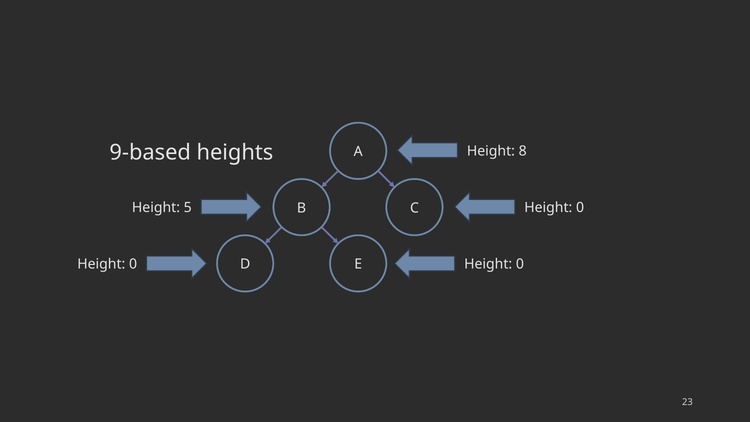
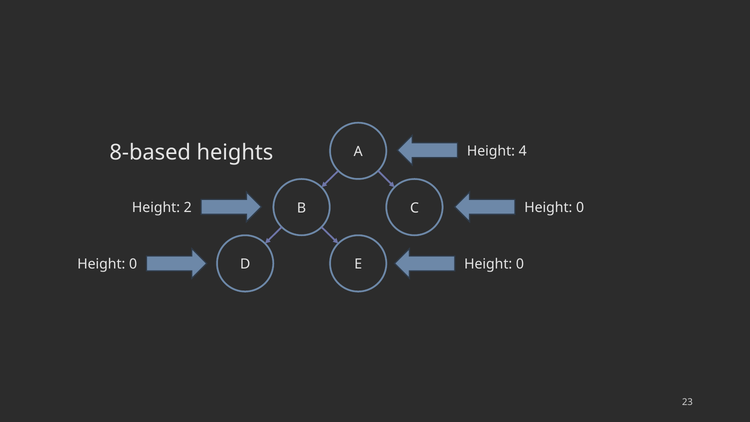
9-based: 9-based -> 8-based (150, 153)
8: 8 -> 4 (523, 151)
5: 5 -> 2 (188, 208)
